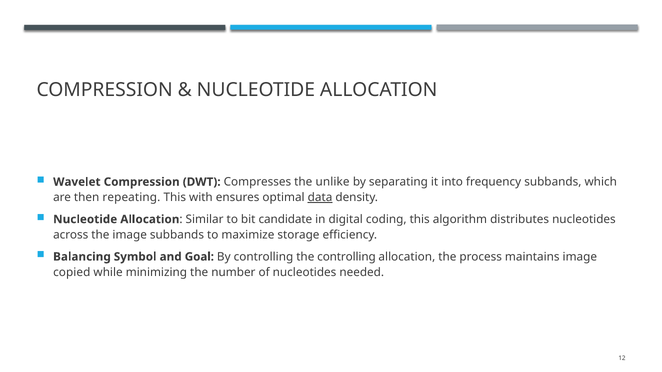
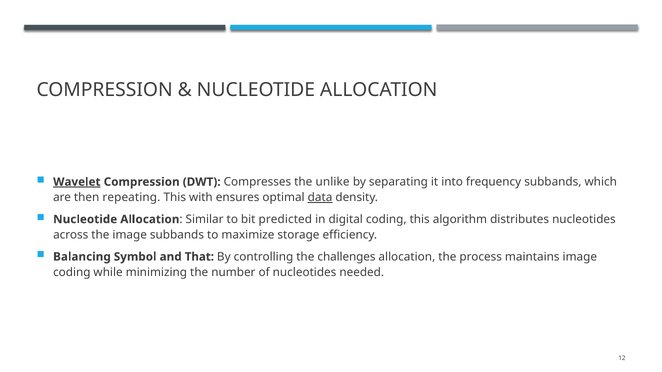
Wavelet underline: none -> present (77, 182)
candidate: candidate -> predicted (285, 220)
Goal: Goal -> That (199, 257)
the controlling: controlling -> challenges (346, 257)
copied: copied -> coding (72, 272)
